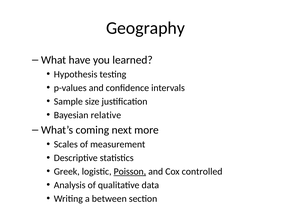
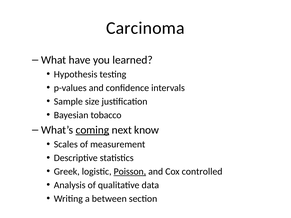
Geography: Geography -> Carcinoma (145, 28)
relative: relative -> tobacco (106, 115)
coming underline: none -> present (92, 130)
more: more -> know (147, 130)
